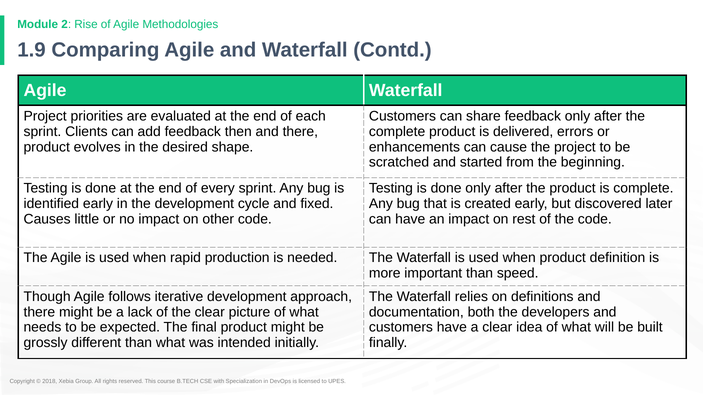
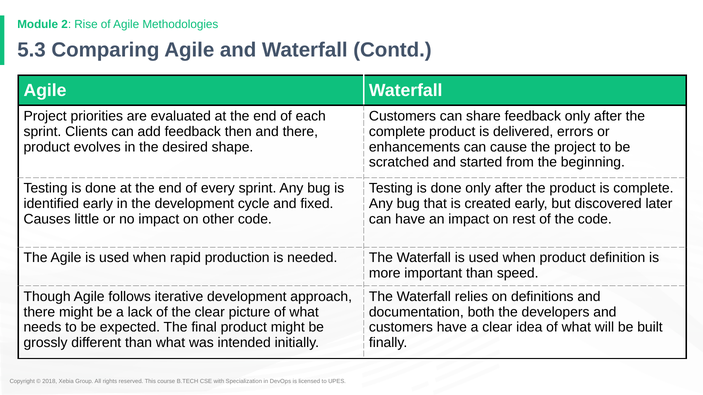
1.9: 1.9 -> 5.3 (32, 50)
